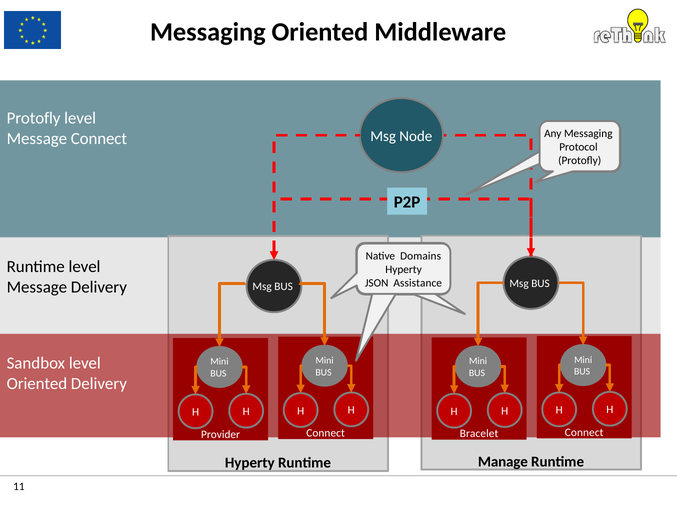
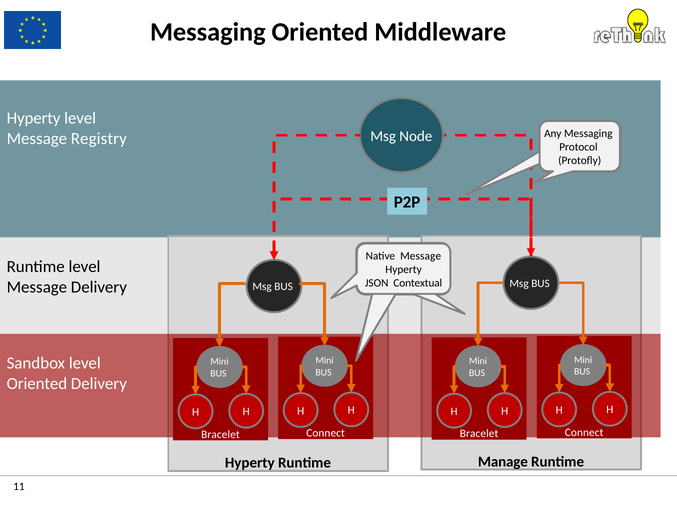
Protofly: Protofly -> Hyperty (34, 118)
Message Connect: Connect -> Registry (99, 138)
Native Domains: Domains -> Message (421, 256)
Assistance: Assistance -> Contextual (418, 283)
Provider: Provider -> Bracelet (220, 434)
